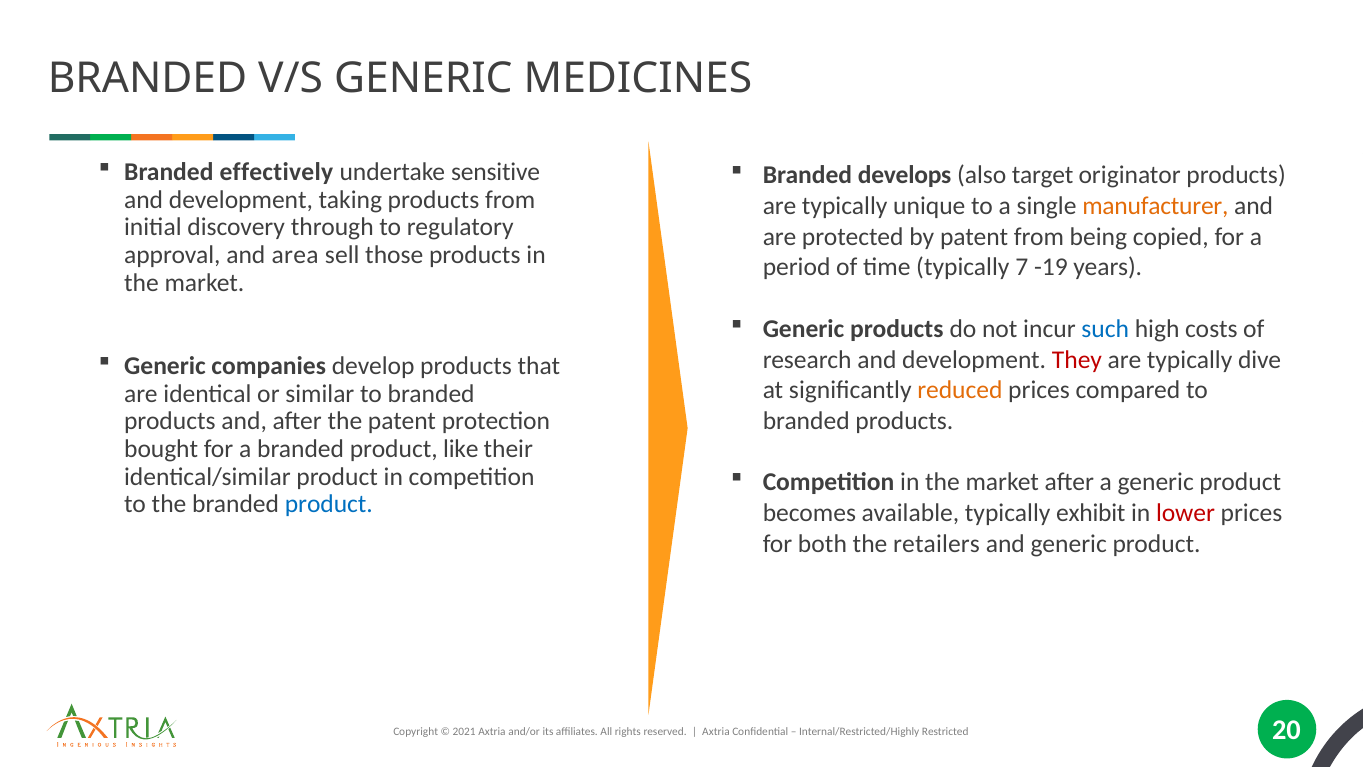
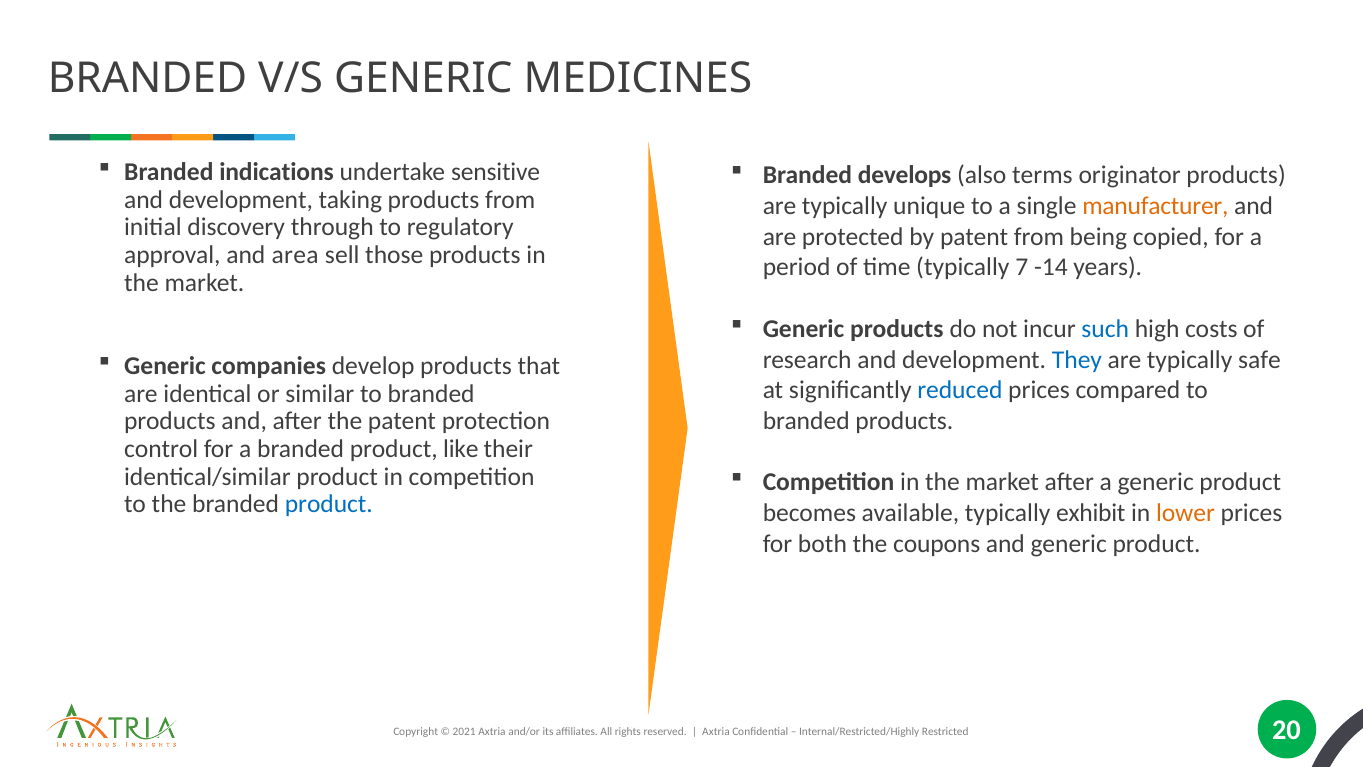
effectively: effectively -> indications (277, 172)
target: target -> terms (1042, 175)
-19: -19 -> -14 (1051, 267)
They colour: red -> blue (1077, 359)
dive: dive -> safe (1259, 359)
reduced colour: orange -> blue (960, 390)
bought: bought -> control (161, 449)
lower colour: red -> orange (1185, 513)
retailers: retailers -> coupons (937, 543)
